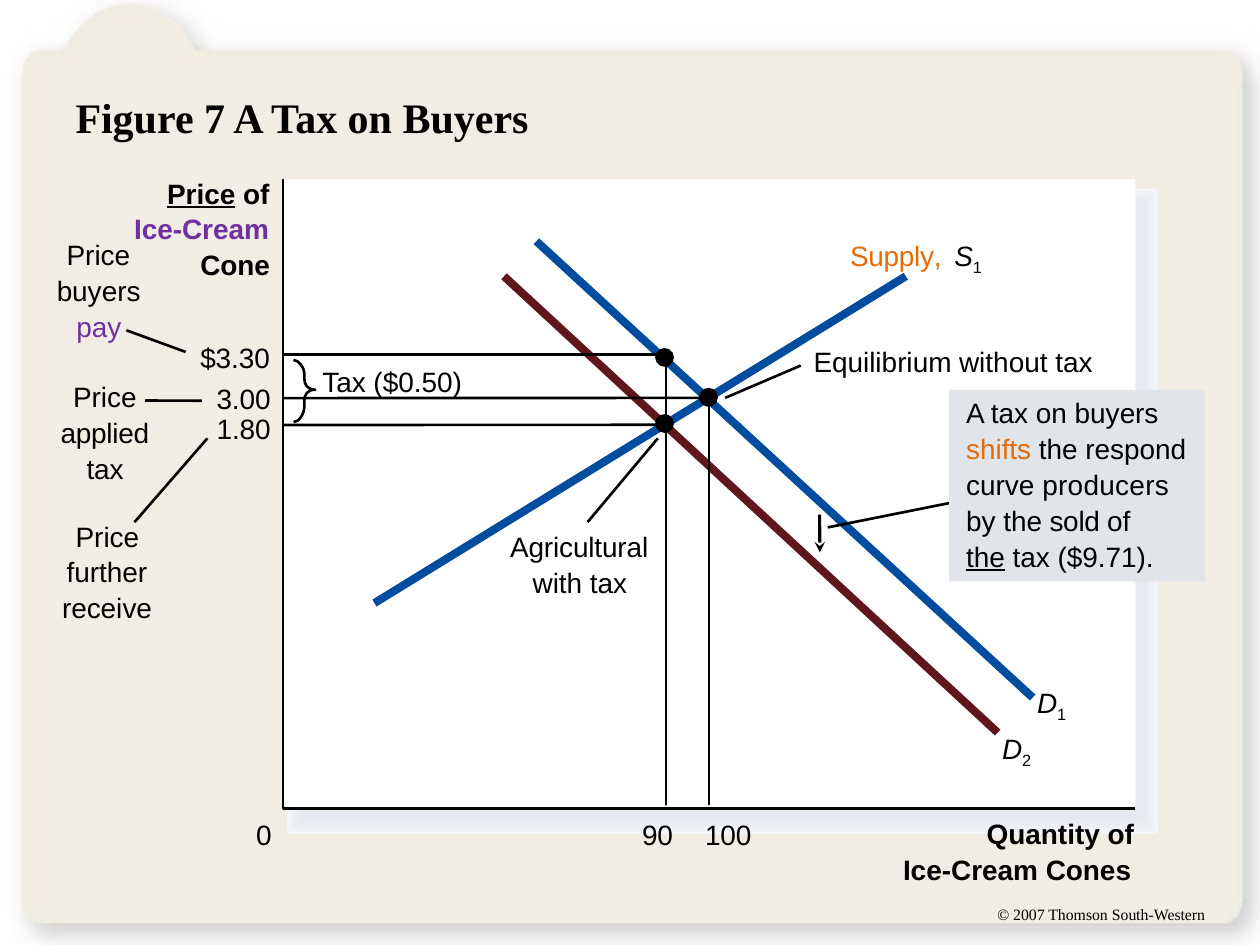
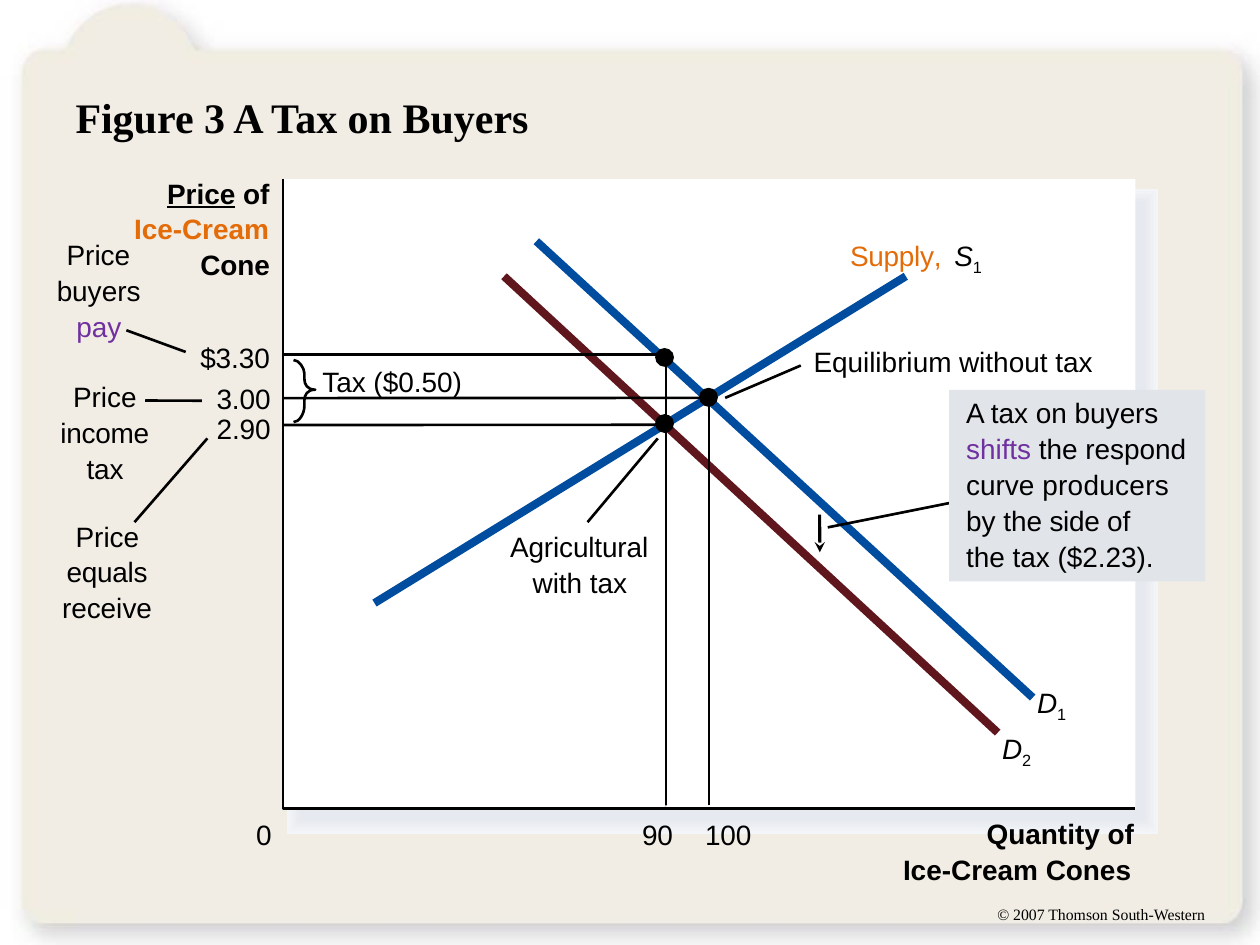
7: 7 -> 3 (215, 120)
Ice-Cream colour: purple -> orange (202, 231)
1.80: 1.80 -> 2.90 (244, 430)
applied: applied -> income (105, 434)
shifts colour: orange -> purple (999, 450)
sold: sold -> side (1075, 522)
the underline: present -> none (986, 558)
$9.71: $9.71 -> $2.23 (1106, 558)
further: further -> equals (107, 574)
